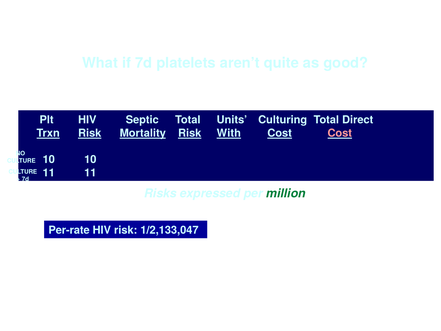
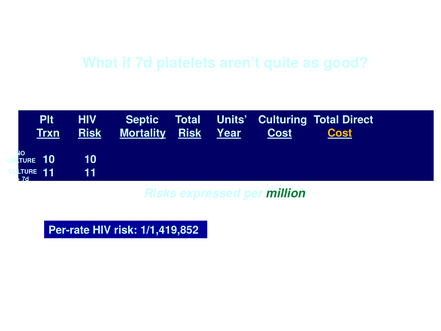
With: With -> Year (229, 133)
Cost colour: pink -> yellow (340, 133)
1/2,133,047: 1/2,133,047 -> 1/1,419,852 (169, 230)
